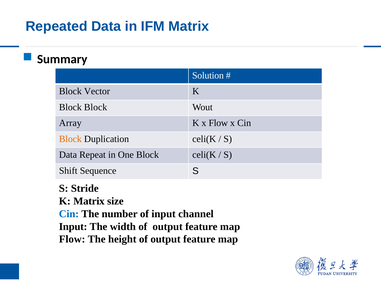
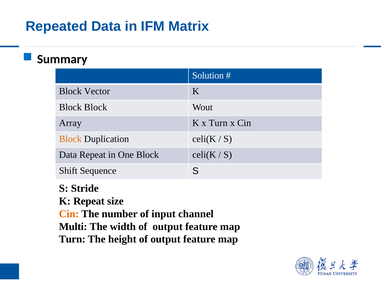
x Flow: Flow -> Turn (218, 123)
K Matrix: Matrix -> Repeat (89, 201)
Cin colour: blue -> orange (69, 214)
Input: Input -> Multi (73, 226)
Flow: Flow -> Turn (72, 239)
